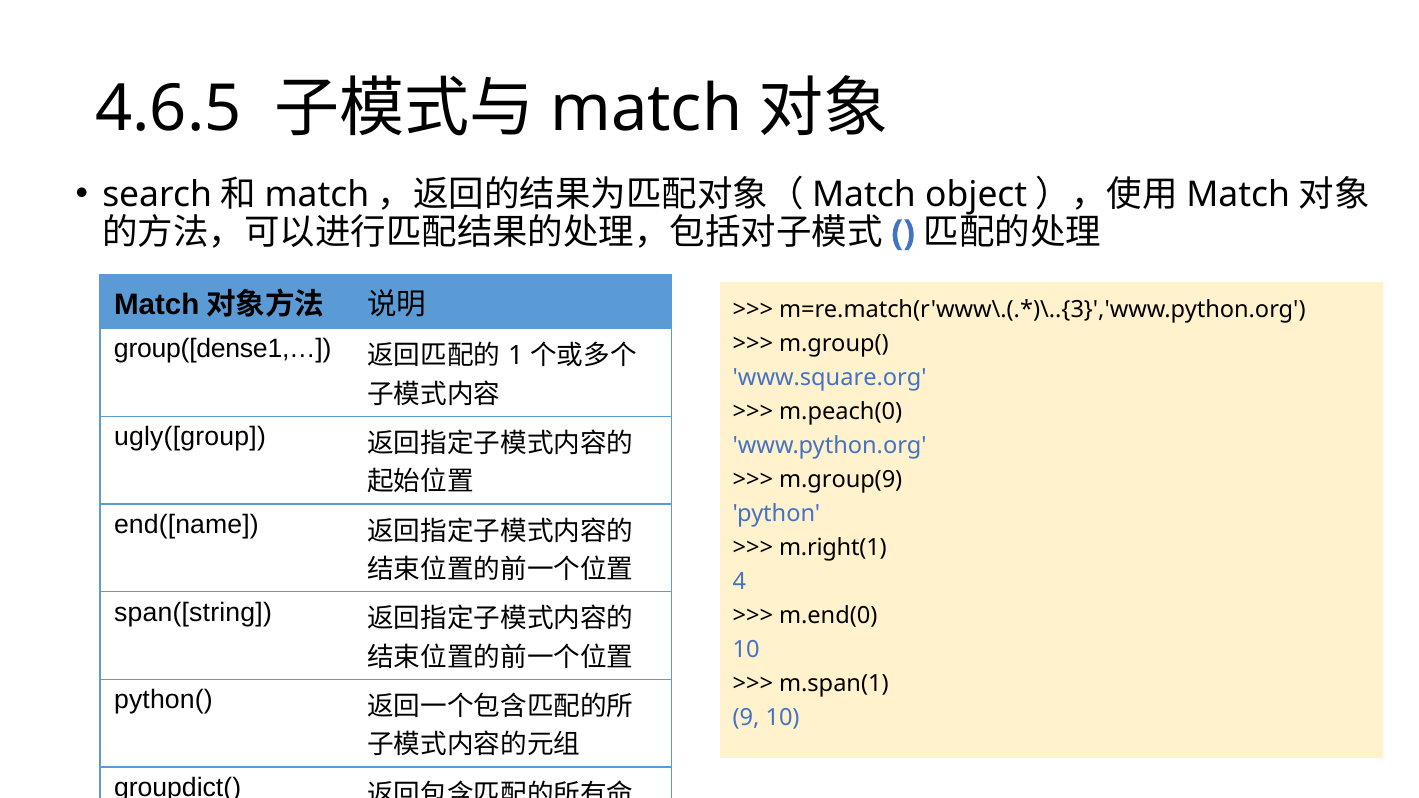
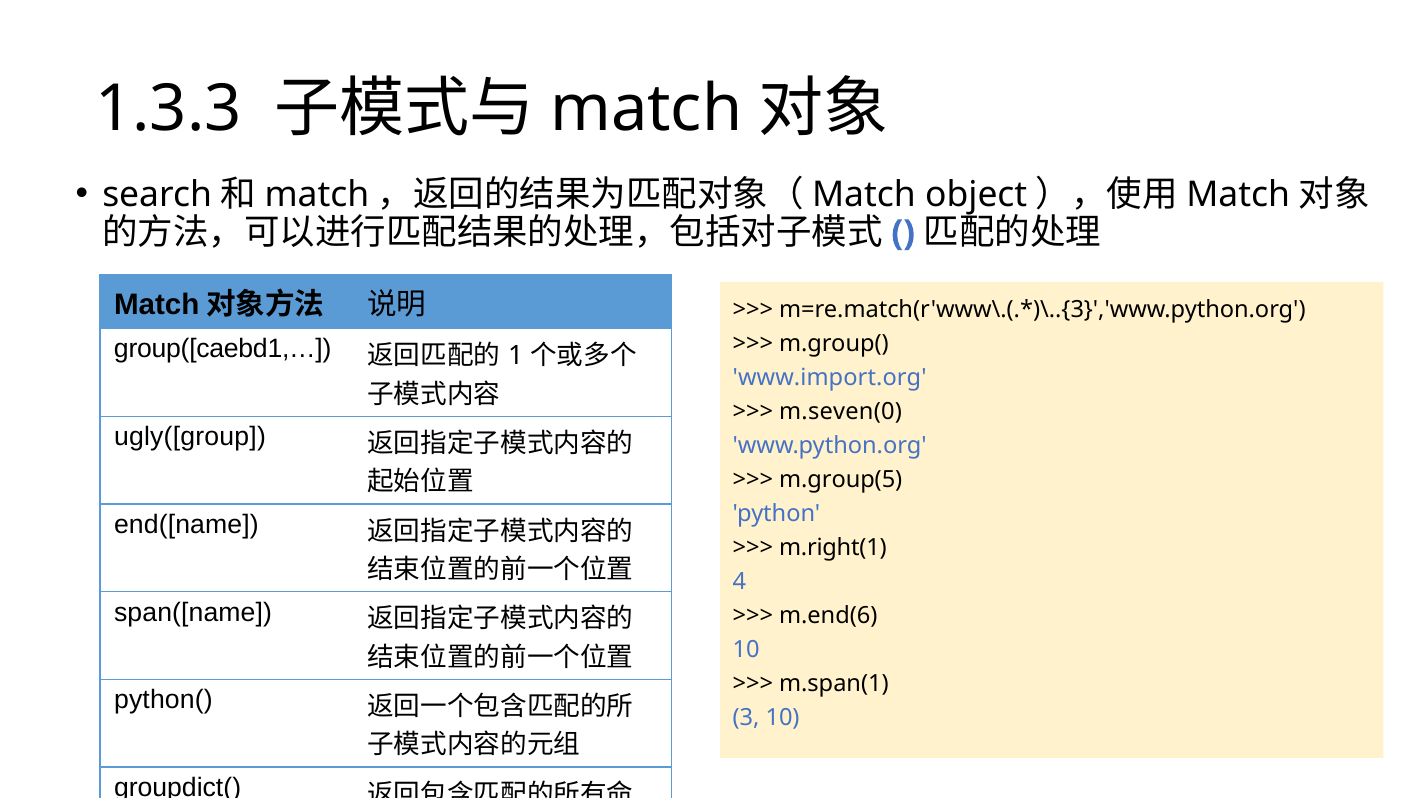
4.6.5: 4.6.5 -> 1.3.3 (168, 109)
group([dense1,…: group([dense1,… -> group([caebd1,… (223, 349)
www.square.org: www.square.org -> www.import.org (830, 378)
m.peach(0: m.peach(0 -> m.seven(0 (841, 412)
m.group(9: m.group(9 -> m.group(5 (841, 480)
span([string: span([string -> span([name (193, 612)
m.end(0: m.end(0 -> m.end(6 (828, 615)
9: 9 -> 3 (746, 717)
